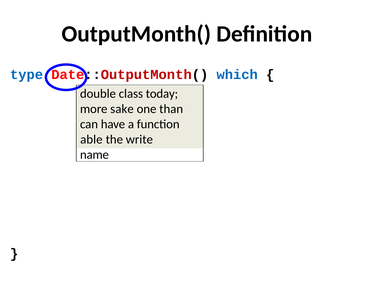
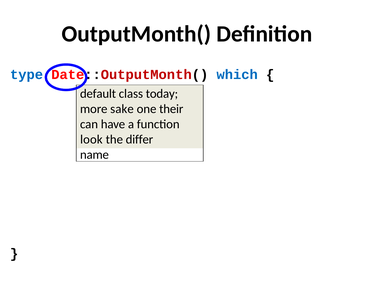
double: double -> default (98, 94)
than: than -> their (171, 109)
able: able -> look (91, 139)
write: write -> differ (139, 139)
